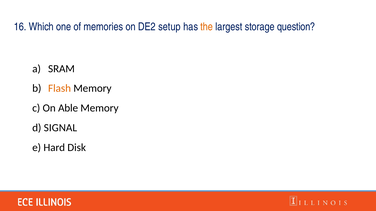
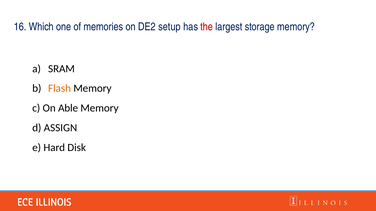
the colour: orange -> red (207, 27)
storage question: question -> memory (296, 27)
SIGNAL: SIGNAL -> ASSIGN (60, 128)
